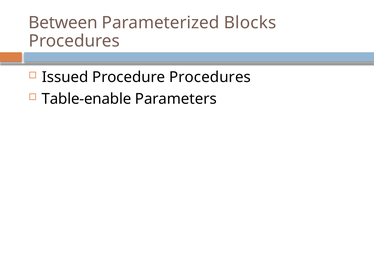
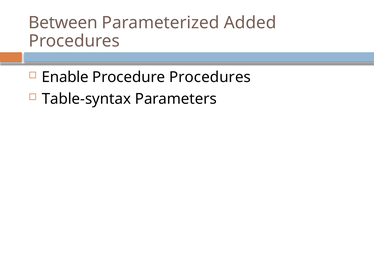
Blocks: Blocks -> Added (250, 23)
Issued: Issued -> Enable (65, 77)
Table-enable: Table-enable -> Table-syntax (86, 99)
